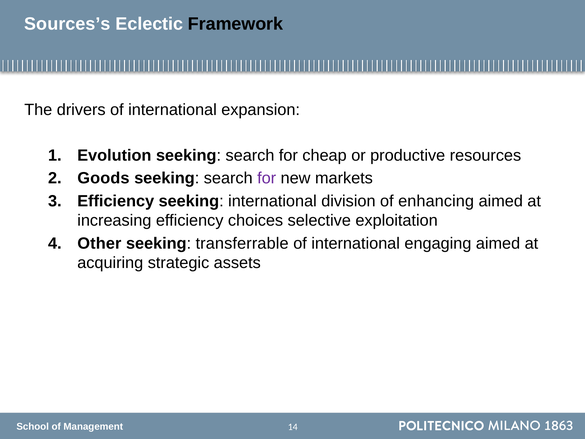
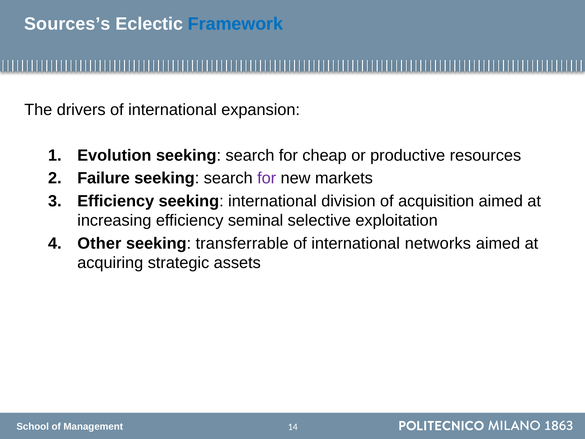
Framework colour: black -> blue (236, 24)
Goods: Goods -> Failure (104, 178)
enhancing: enhancing -> acquisition (436, 201)
choices: choices -> seminal (256, 220)
engaging: engaging -> networks (438, 243)
